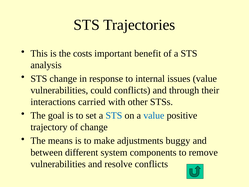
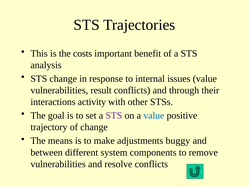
could: could -> result (101, 90)
carried: carried -> activity (92, 102)
STS colour: blue -> purple (114, 115)
